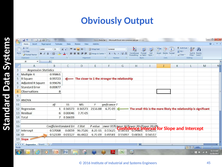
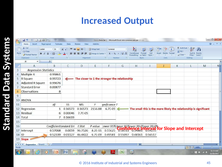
Obviously: Obviously -> Increased (101, 21)
